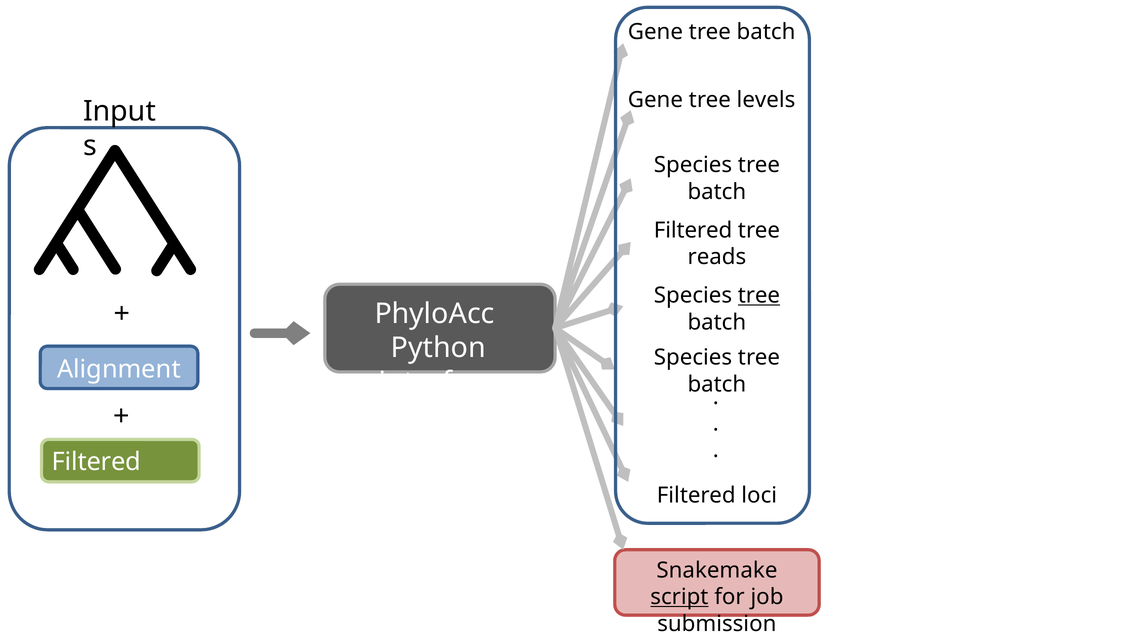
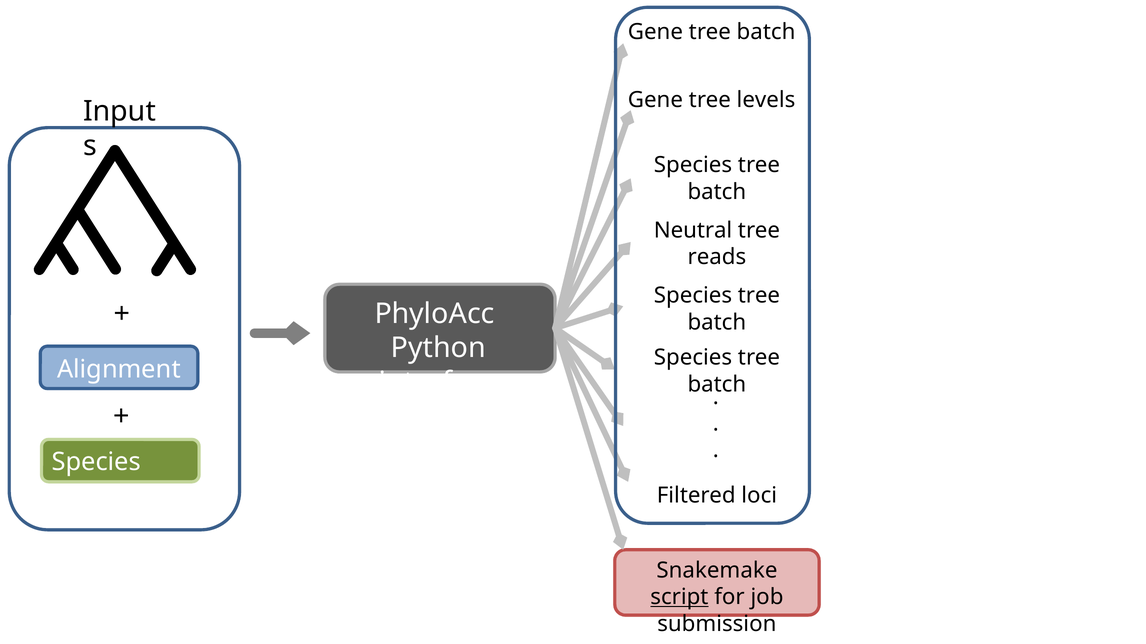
Filtered: Filtered -> Neutral (693, 231)
tree underline: present -> none (759, 296)
Filtered: Filtered -> Species (96, 463)
